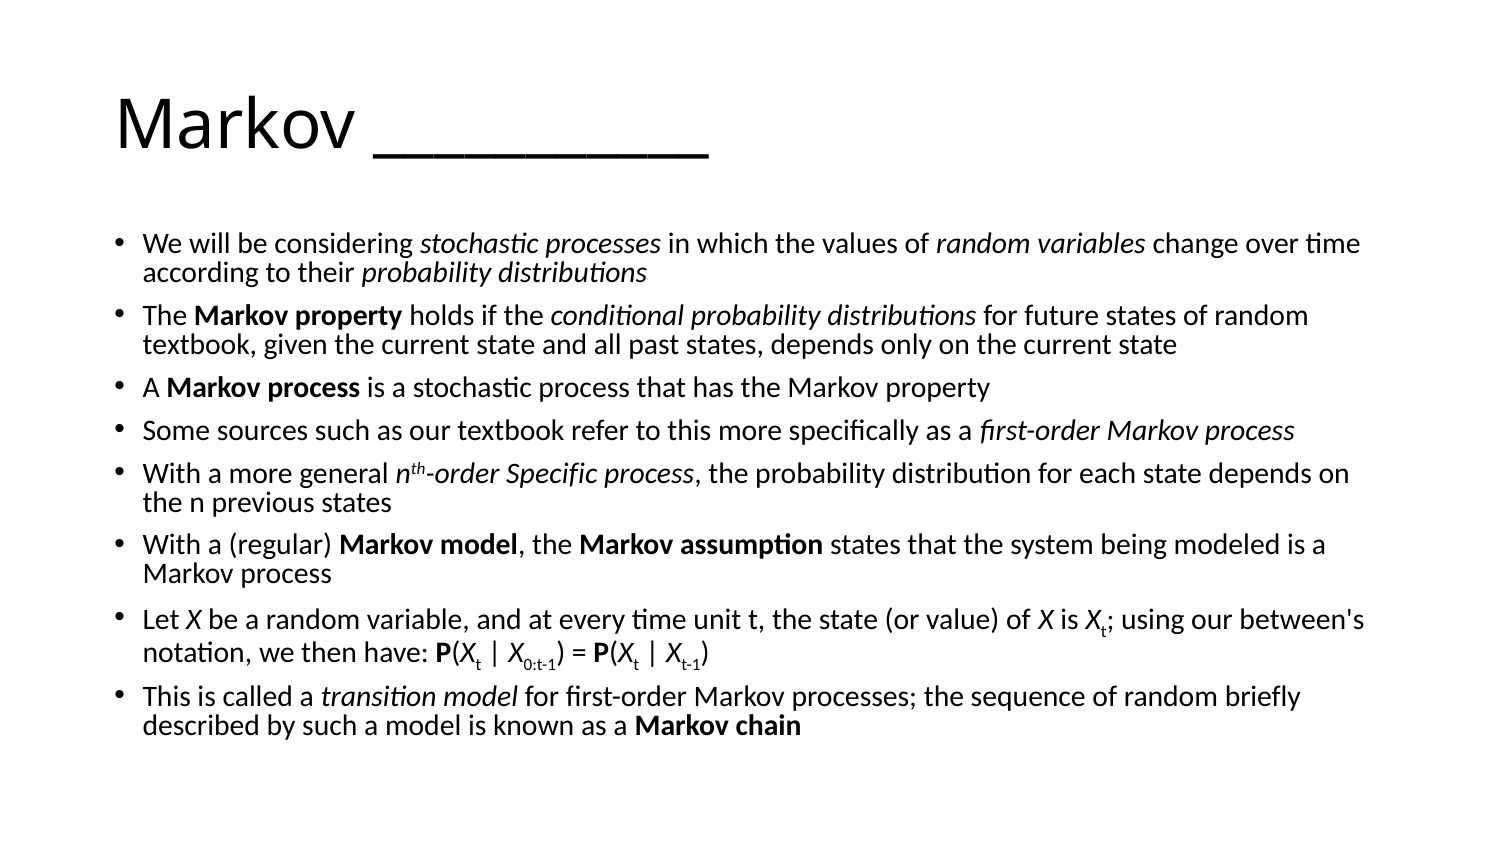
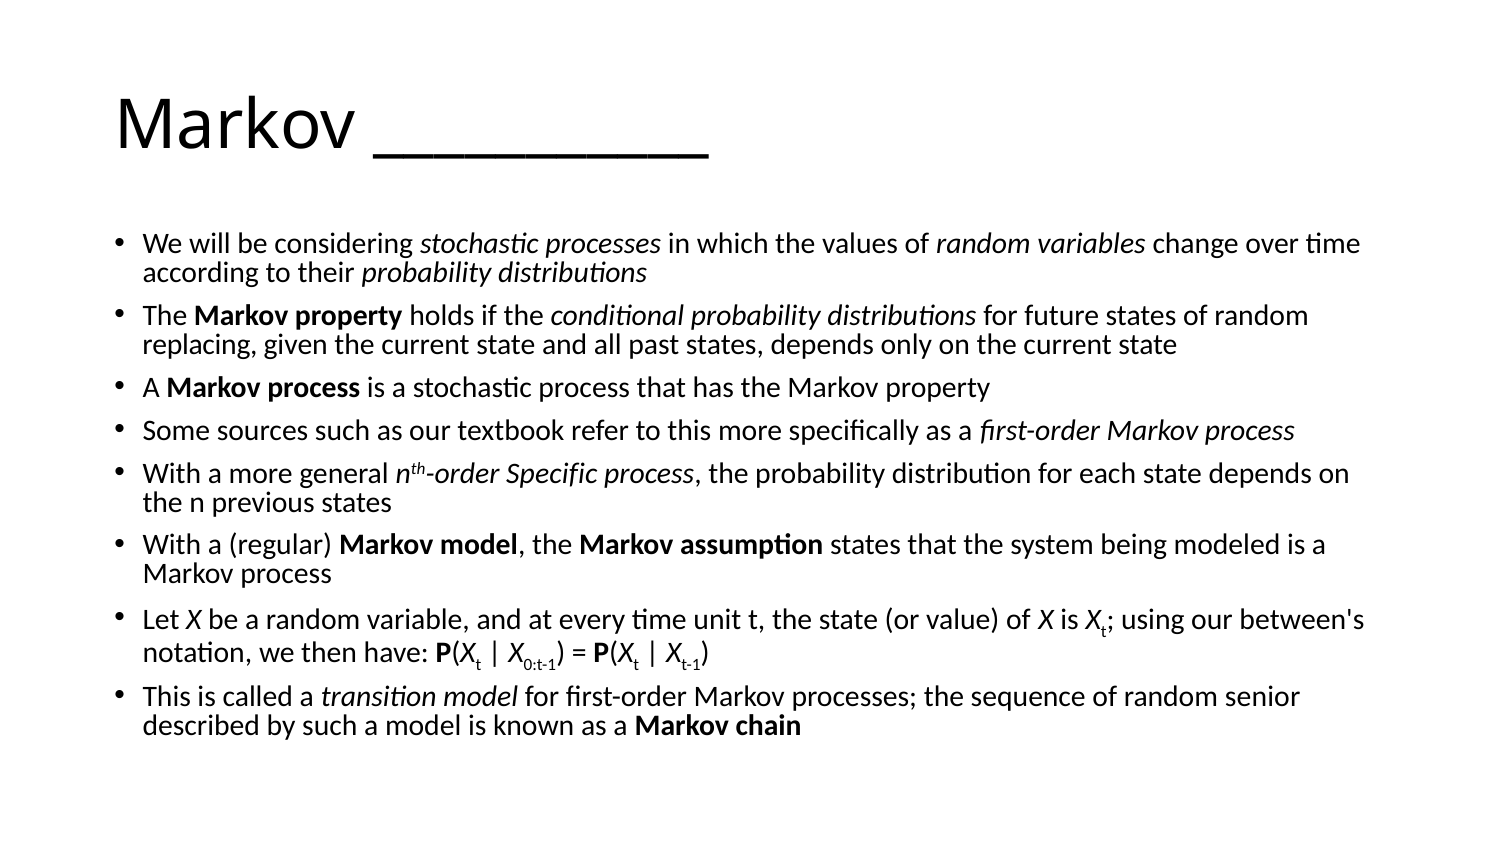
textbook: textbook -> replacing (200, 344)
briefly: briefly -> senior (1263, 696)
